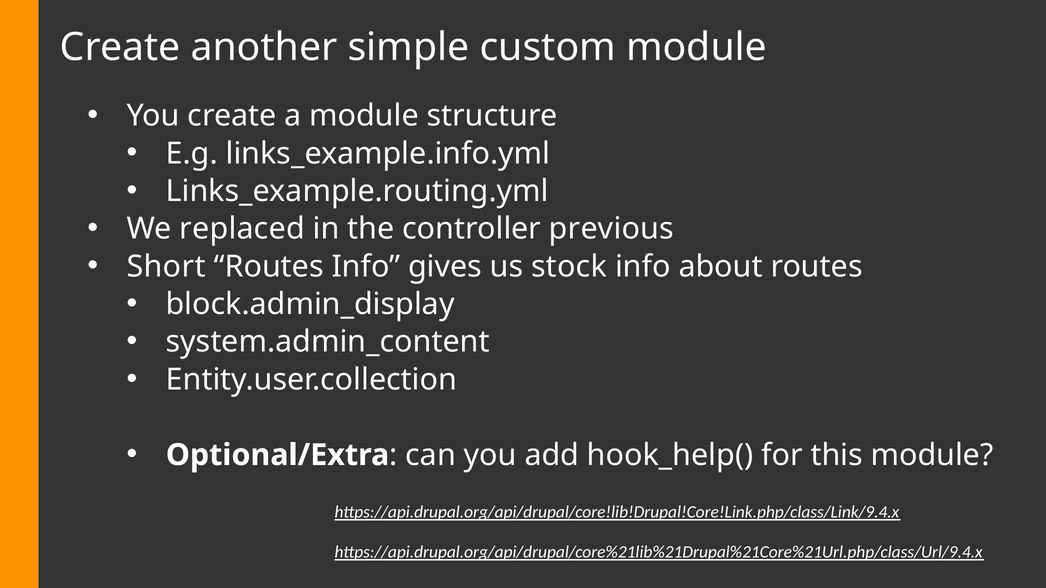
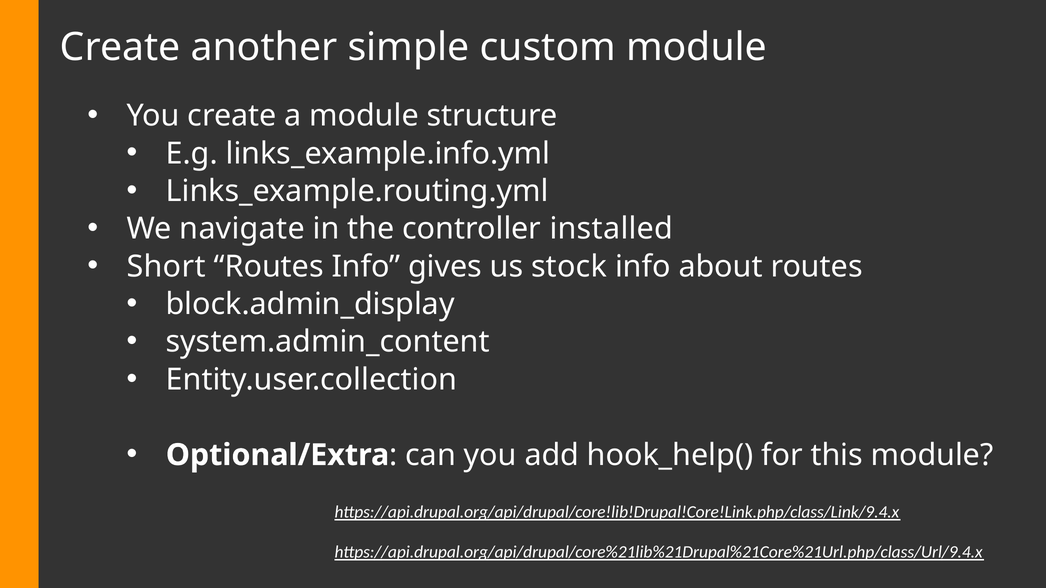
replaced: replaced -> navigate (242, 229)
previous: previous -> installed (611, 229)
